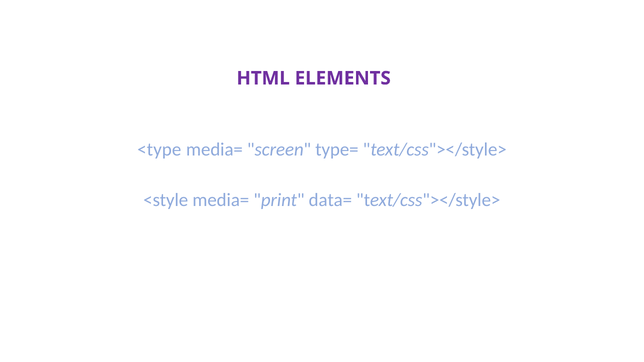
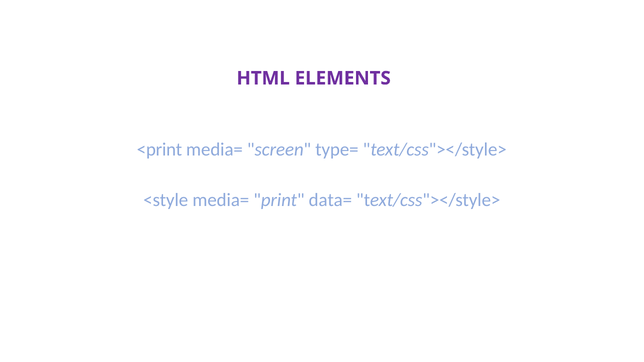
<type: <type -> <print (159, 150)
